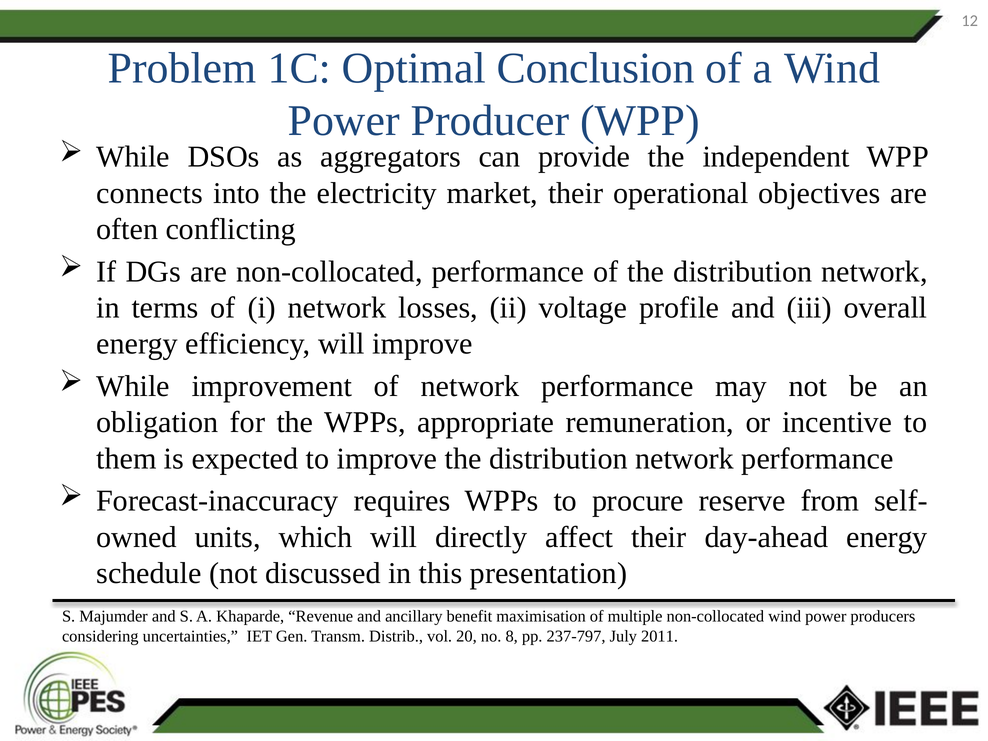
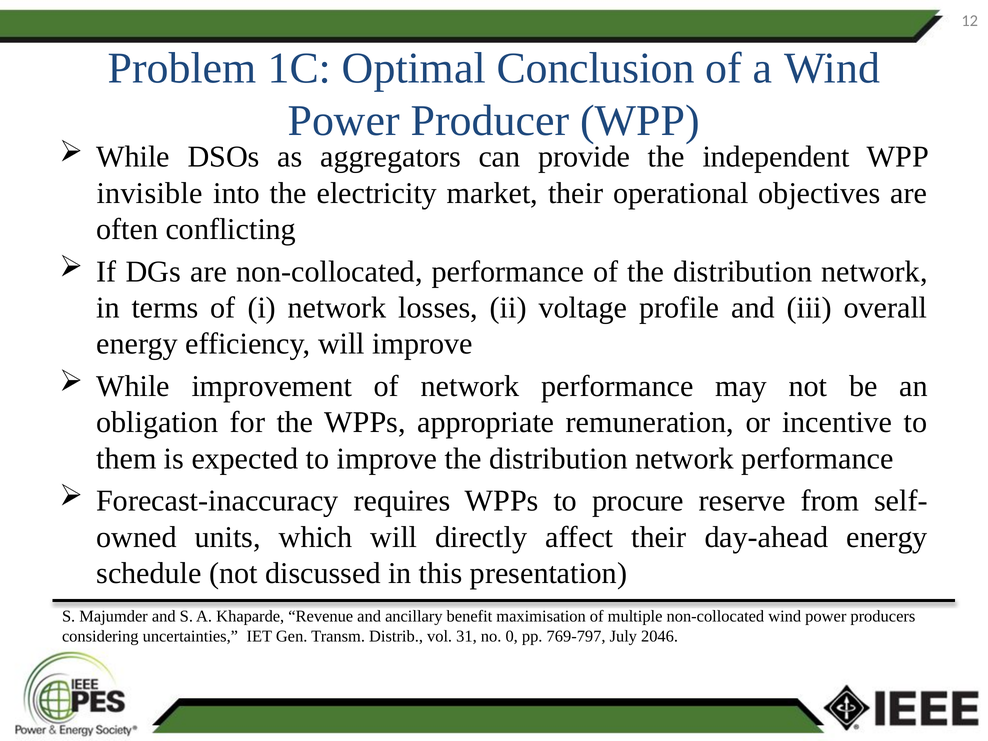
connects: connects -> invisible (150, 193)
20: 20 -> 31 (466, 636)
8: 8 -> 0 (512, 636)
237-797: 237-797 -> 769-797 (576, 636)
2011: 2011 -> 2046 (660, 636)
